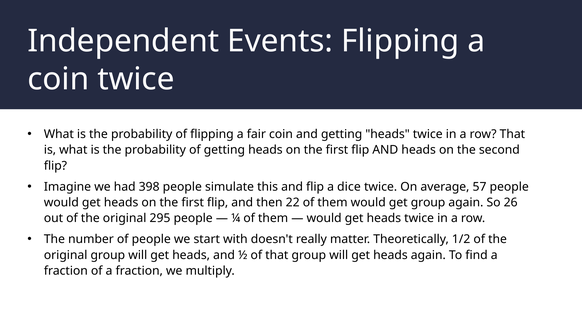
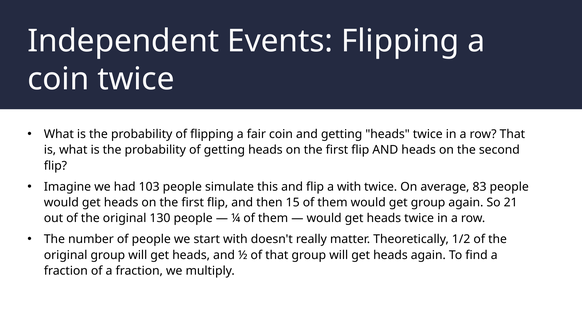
398: 398 -> 103 (149, 187)
a dice: dice -> with (349, 187)
57: 57 -> 83 (480, 187)
22: 22 -> 15 (293, 203)
26: 26 -> 21 (511, 203)
295: 295 -> 130 (160, 218)
